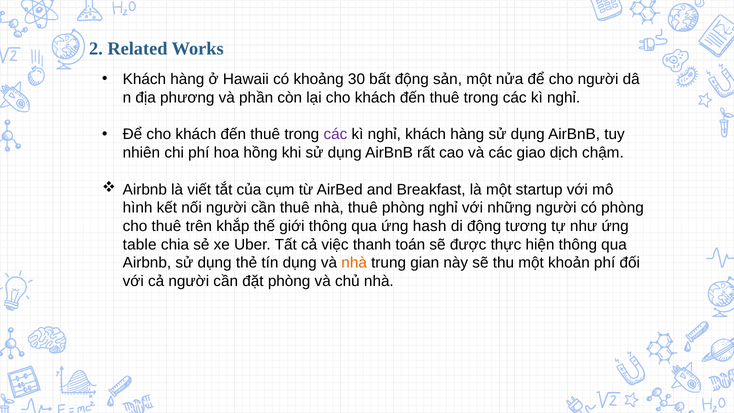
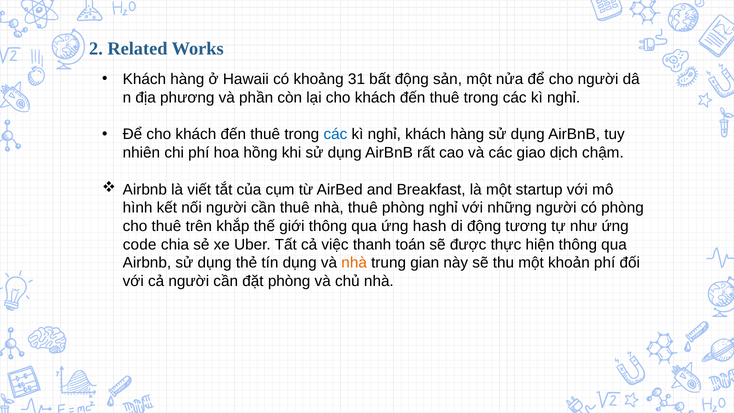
30: 30 -> 31 (357, 79)
các colour: purple -> blue (335, 134)
table: table -> code (140, 244)
